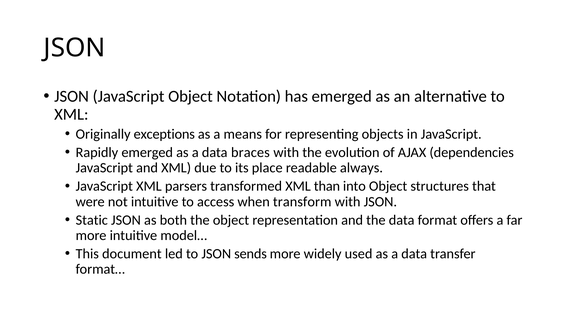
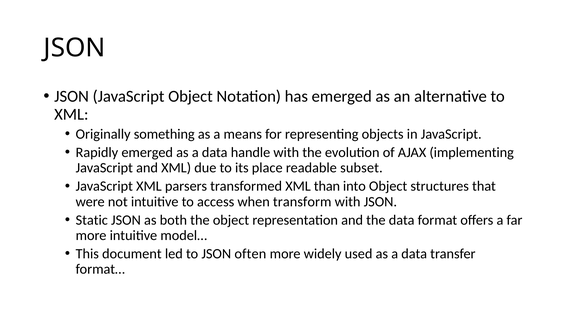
exceptions: exceptions -> something (164, 134)
braces: braces -> handle (250, 153)
dependencies: dependencies -> implementing (472, 153)
always: always -> subset (361, 168)
sends: sends -> often (250, 254)
